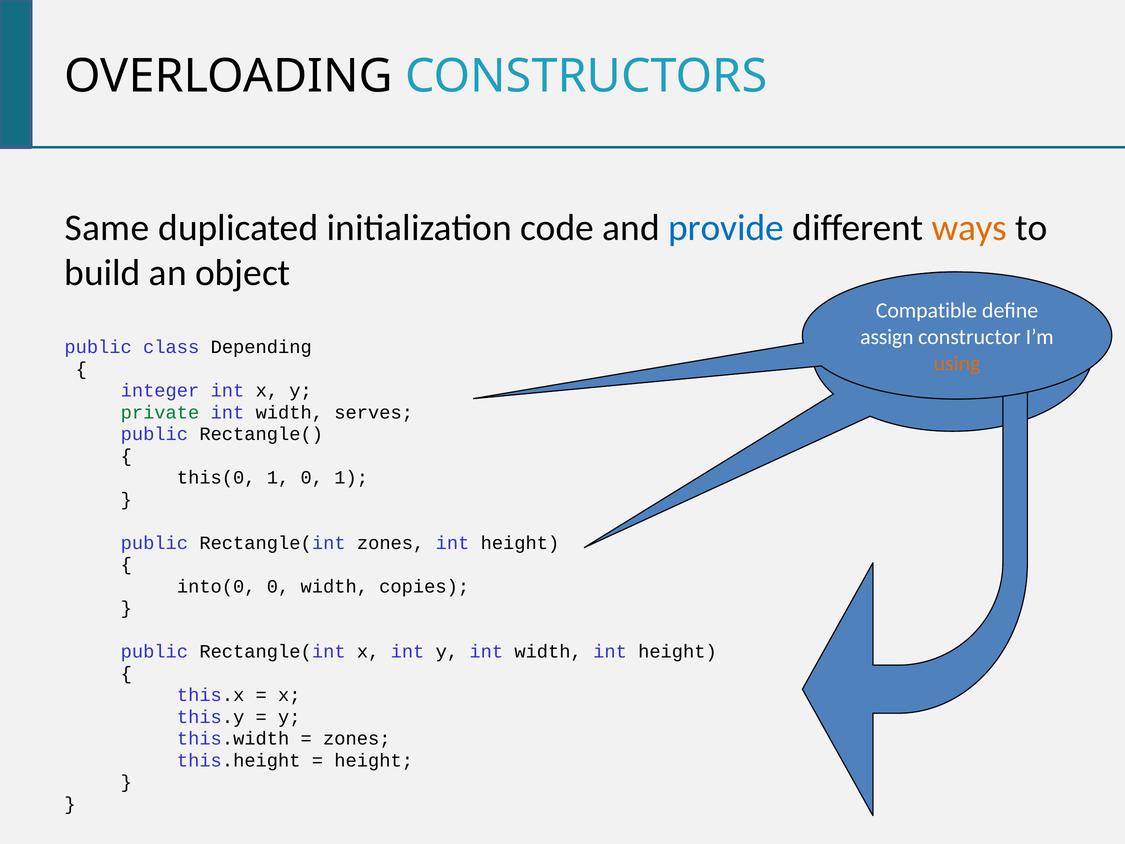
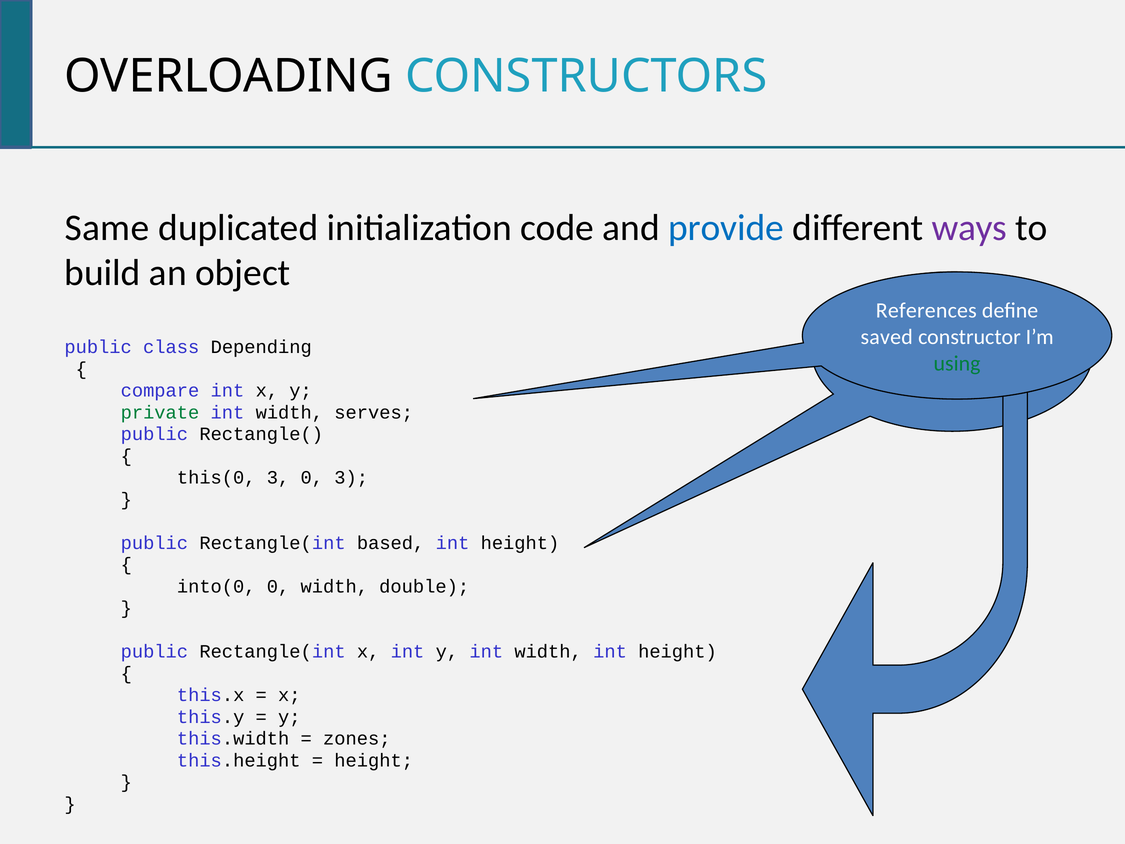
ways colour: orange -> purple (970, 228)
Compatible: Compatible -> References (926, 311)
assign: assign -> saved (887, 337)
using colour: orange -> green (957, 363)
integer: integer -> compare (160, 391)
this(0 1: 1 -> 3 (278, 478)
0 1: 1 -> 3 (351, 478)
Rectangle(int zones: zones -> based (391, 543)
copies: copies -> double (424, 586)
